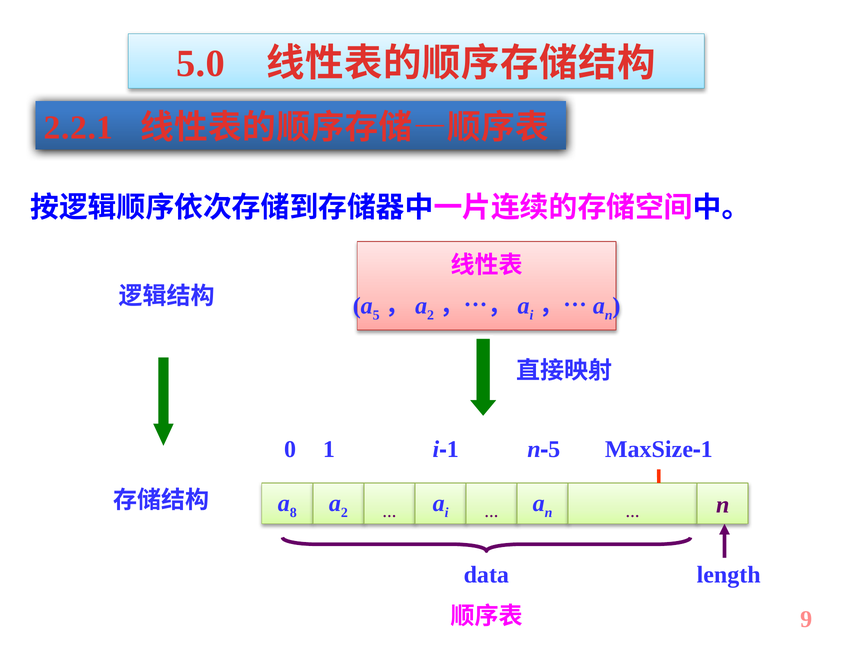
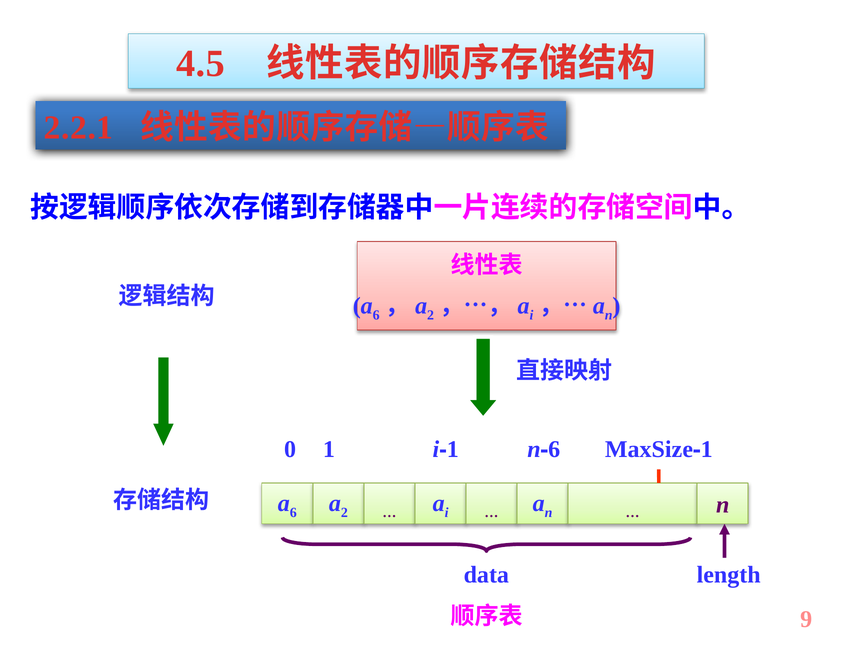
5.0: 5.0 -> 4.5 (201, 64)
5: 5 -> 6 (376, 315)
5: 5 -> 6 (554, 449)
8: 8 -> 6 (293, 512)
